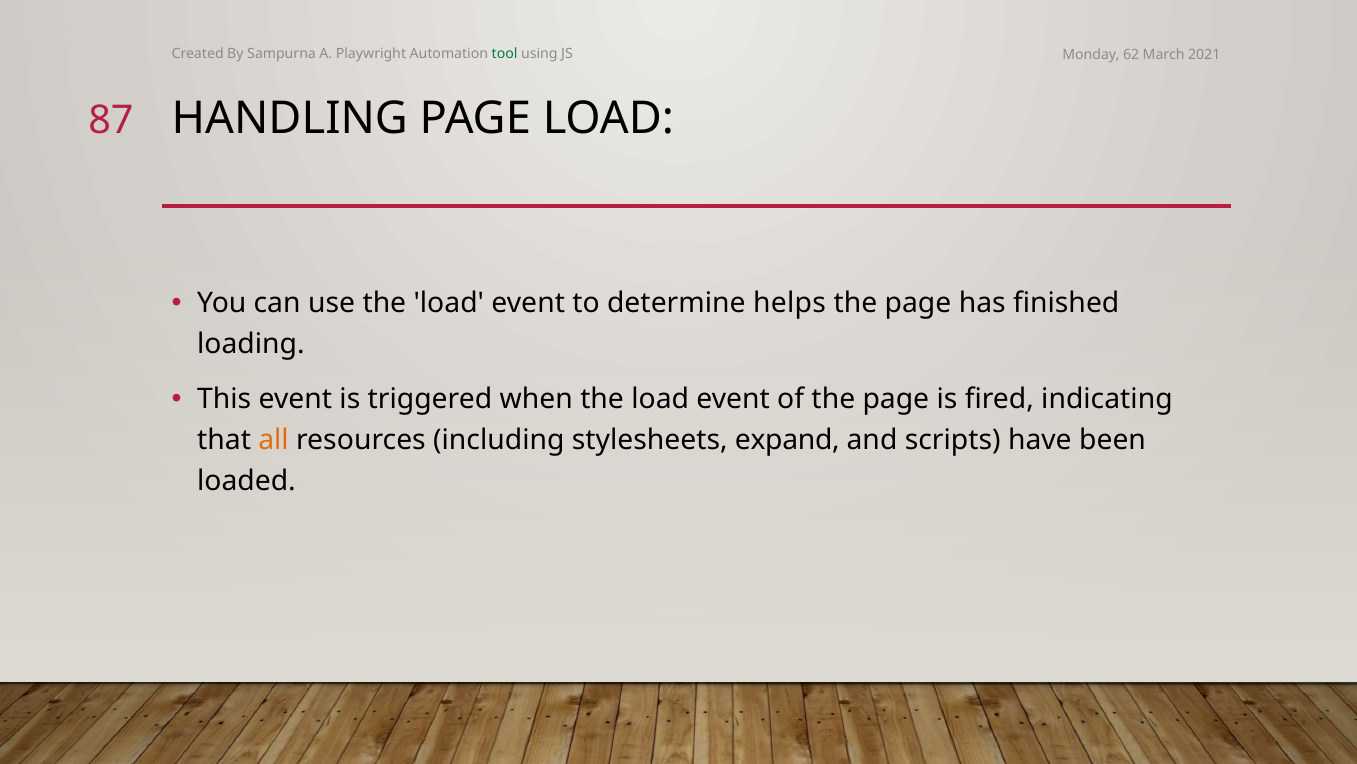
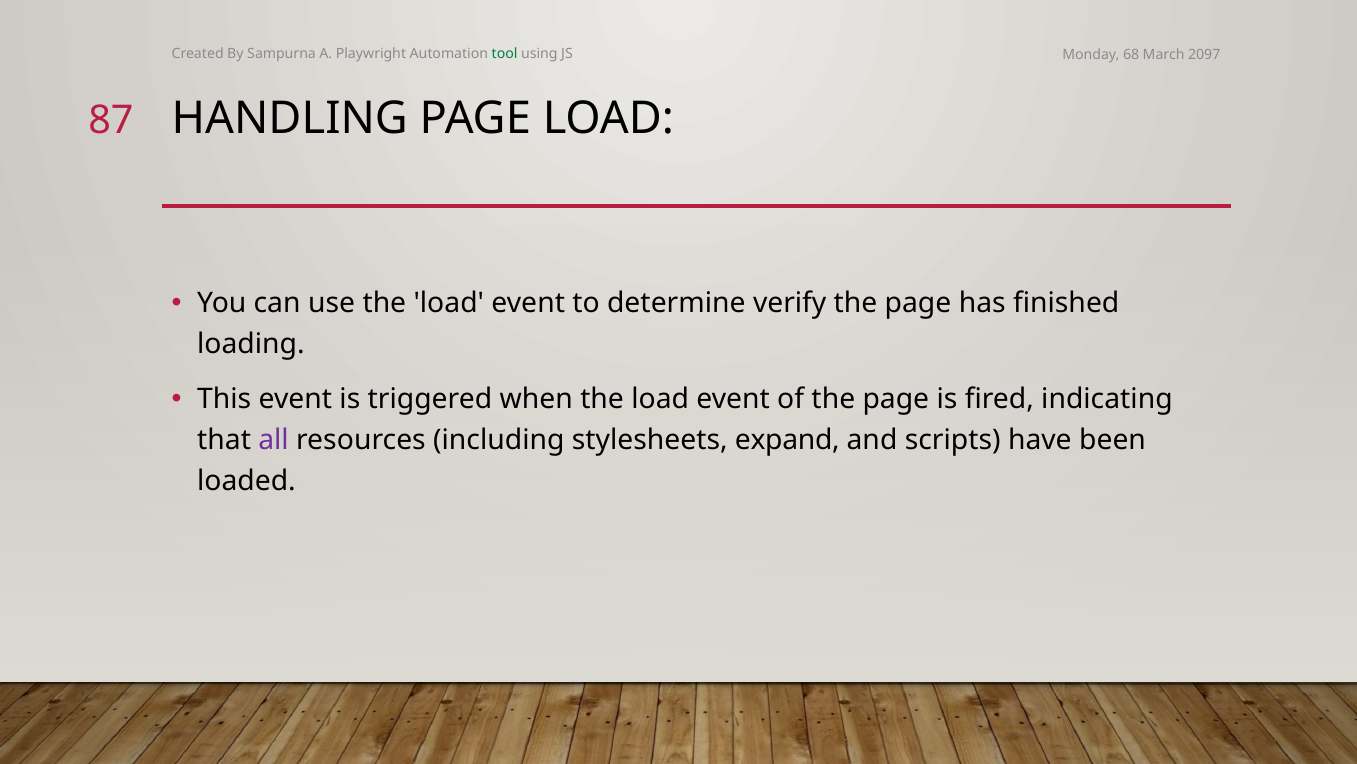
62: 62 -> 68 (1131, 55)
2021: 2021 -> 2097 (1204, 55)
helps: helps -> verify (790, 303)
all colour: orange -> purple (274, 440)
